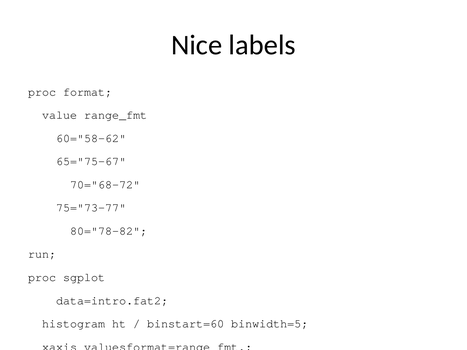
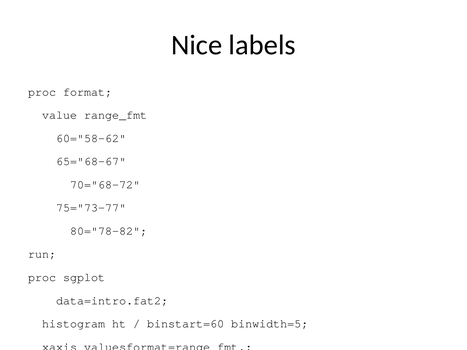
65="75-67: 65="75-67 -> 65="68-67 (91, 161)
